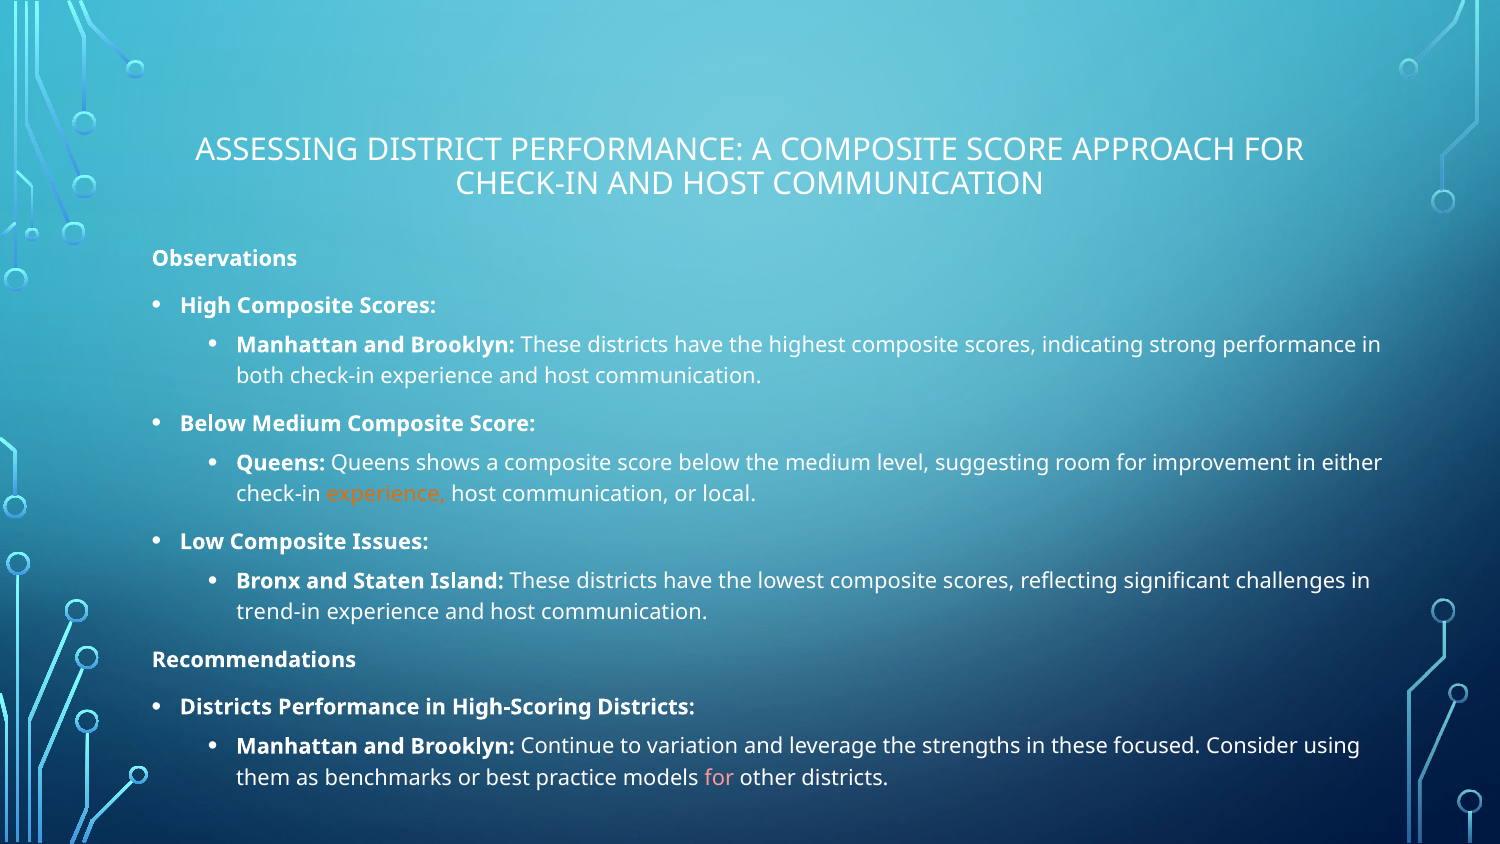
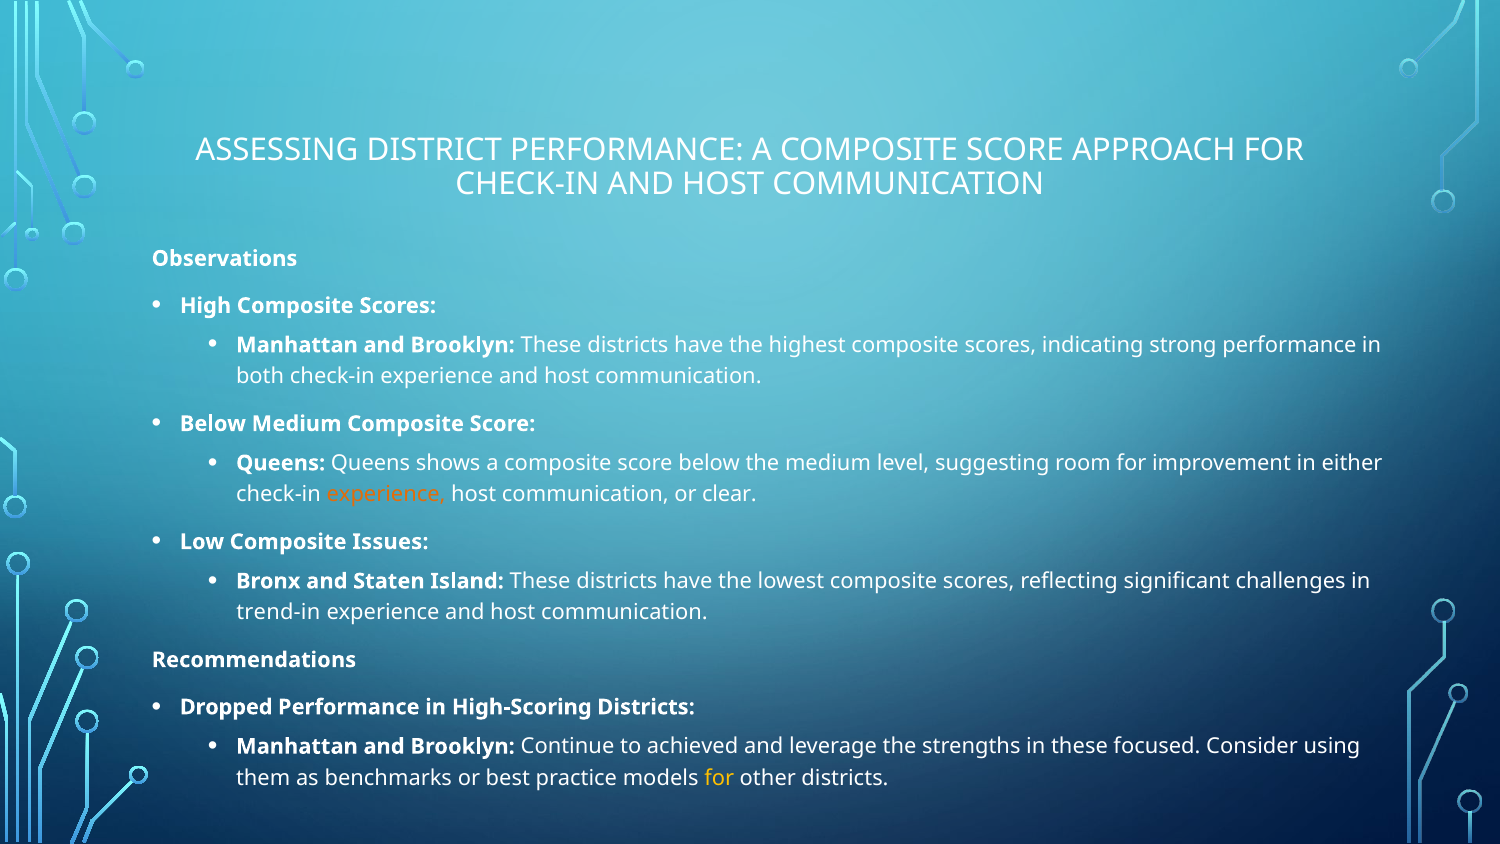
local: local -> clear (729, 495)
Districts: Districts -> Dropped (226, 707)
variation: variation -> achieved (693, 746)
for colour: pink -> yellow (719, 778)
